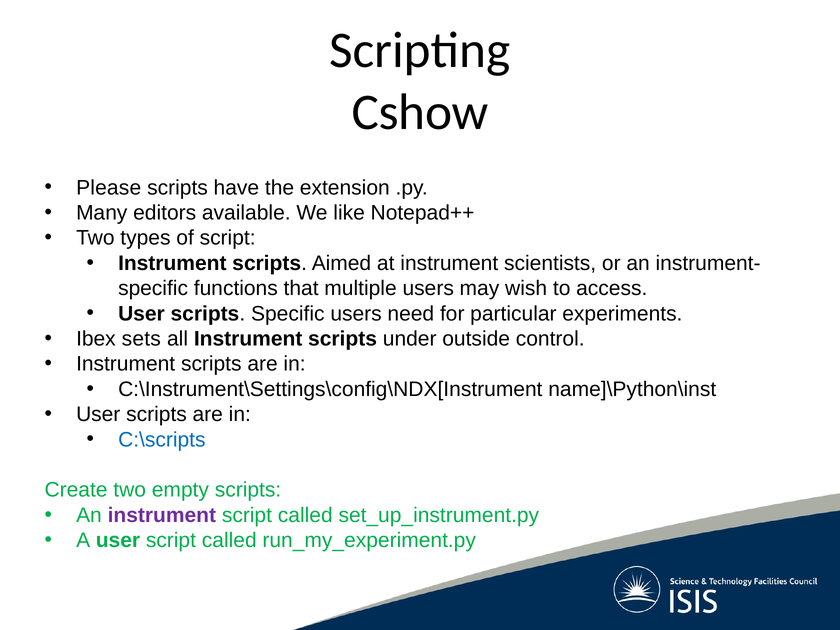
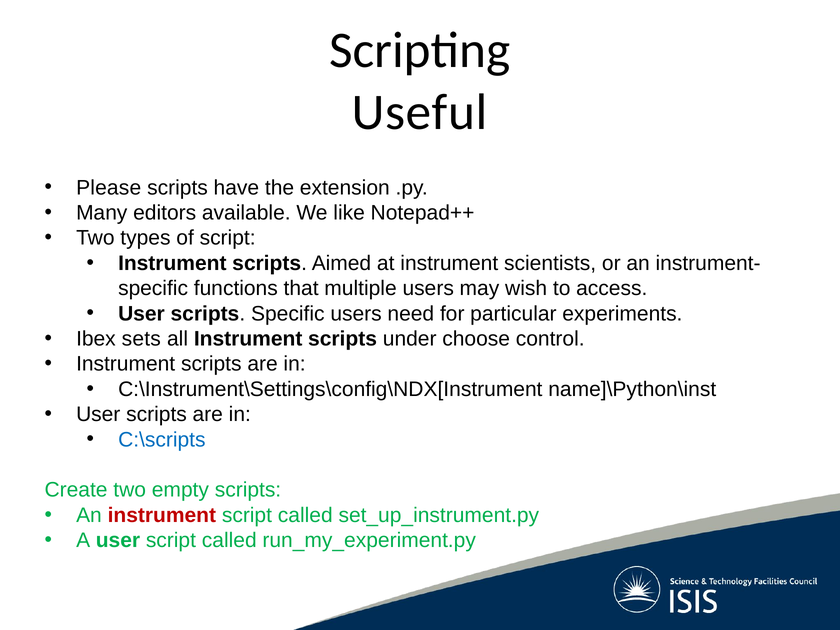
Cshow: Cshow -> Useful (420, 112)
outside: outside -> choose (476, 339)
instrument colour: purple -> red (162, 515)
